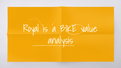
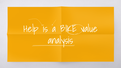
Royal: Royal -> Help (31, 29)
